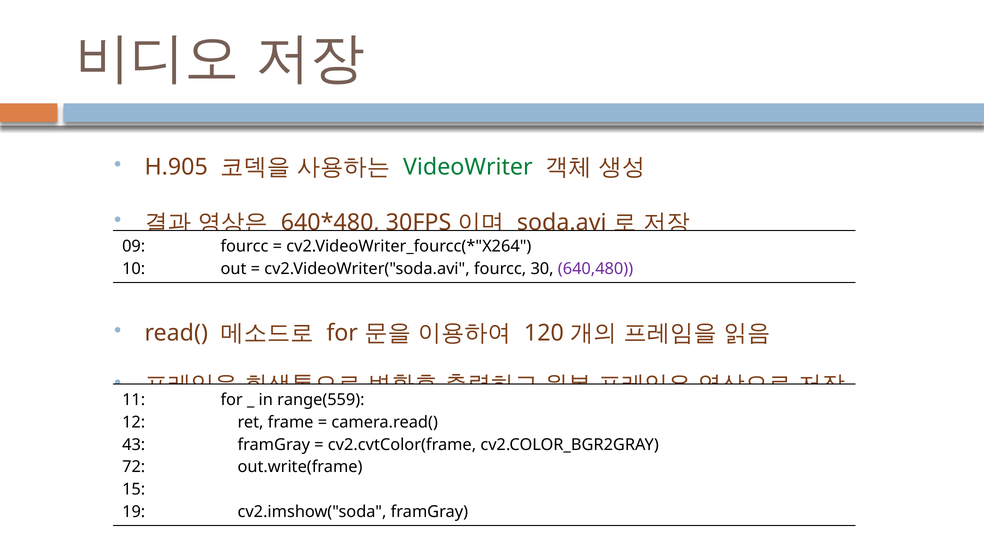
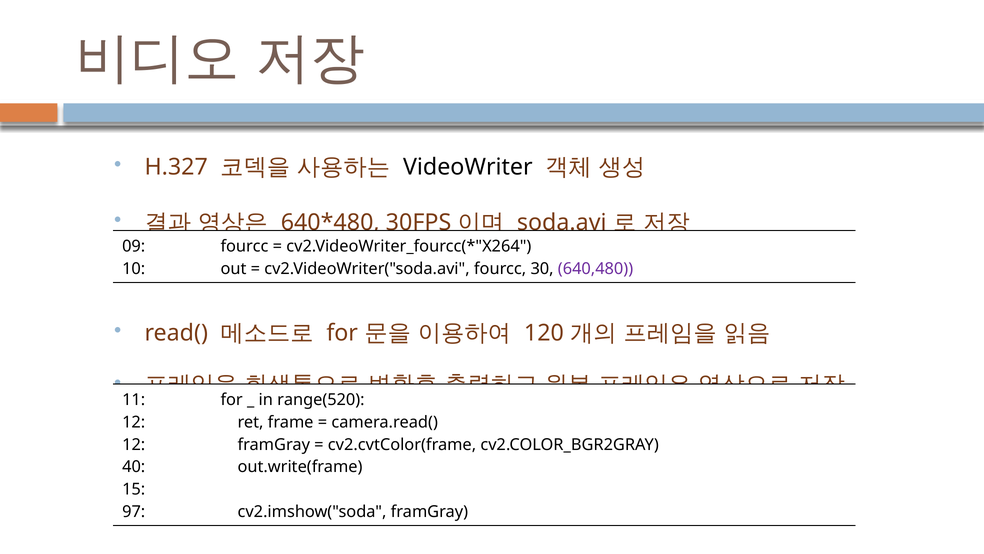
H.905: H.905 -> H.327 (176, 167)
VideoWriter colour: green -> black (468, 167)
range(559: range(559 -> range(520 (321, 400)
43: 43 -> 12 (134, 444)
72: 72 -> 40 (134, 467)
19: 19 -> 97 (134, 511)
